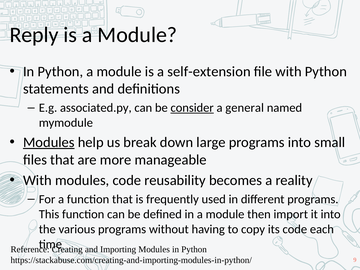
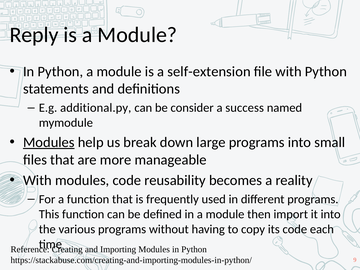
associated.py: associated.py -> additional.py (96, 108)
consider underline: present -> none (192, 108)
general: general -> success (245, 108)
